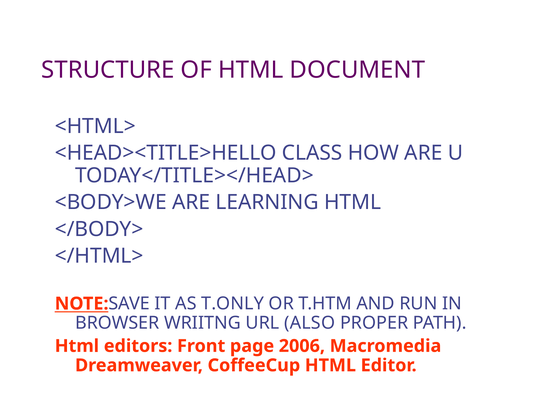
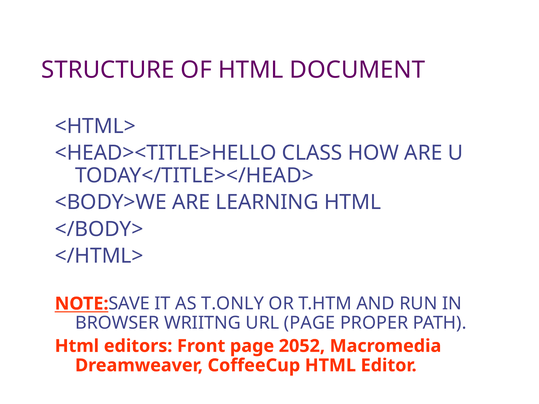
URL ALSO: ALSO -> PAGE (310, 323)
2006: 2006 -> 2052 (302, 346)
